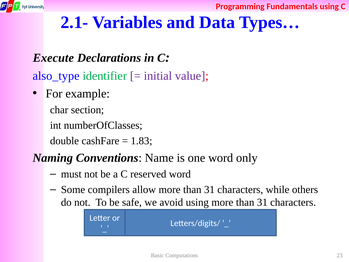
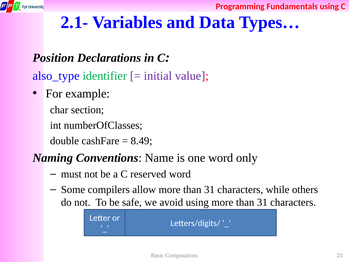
Execute: Execute -> Position (53, 58)
1.83: 1.83 -> 8.49 (141, 141)
